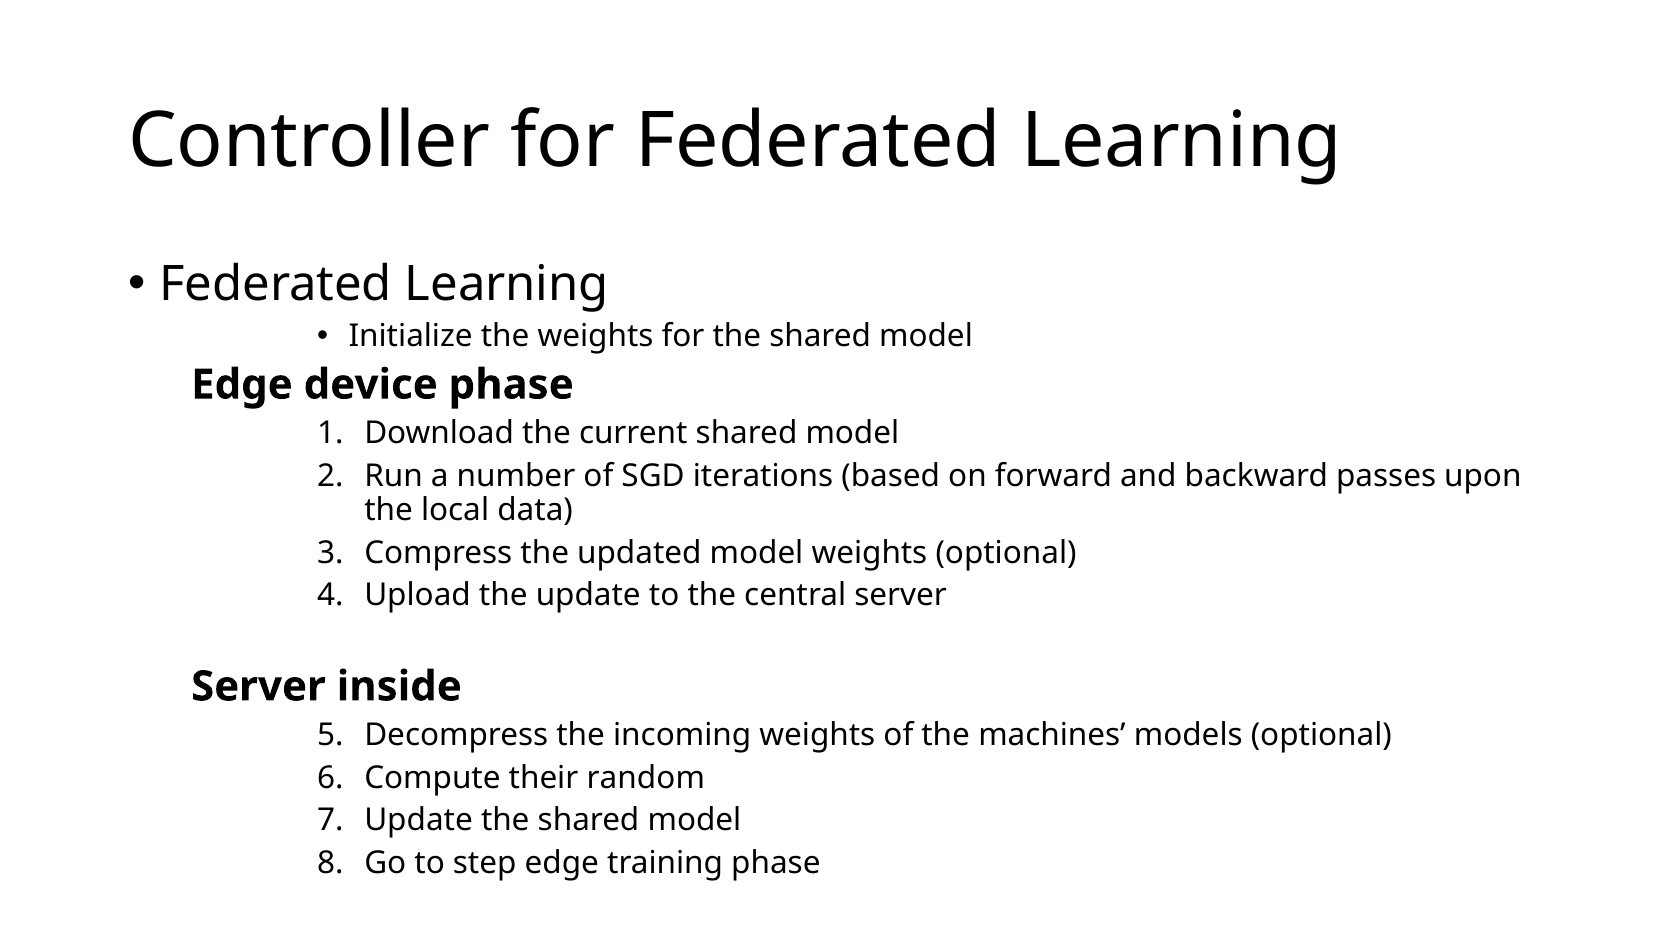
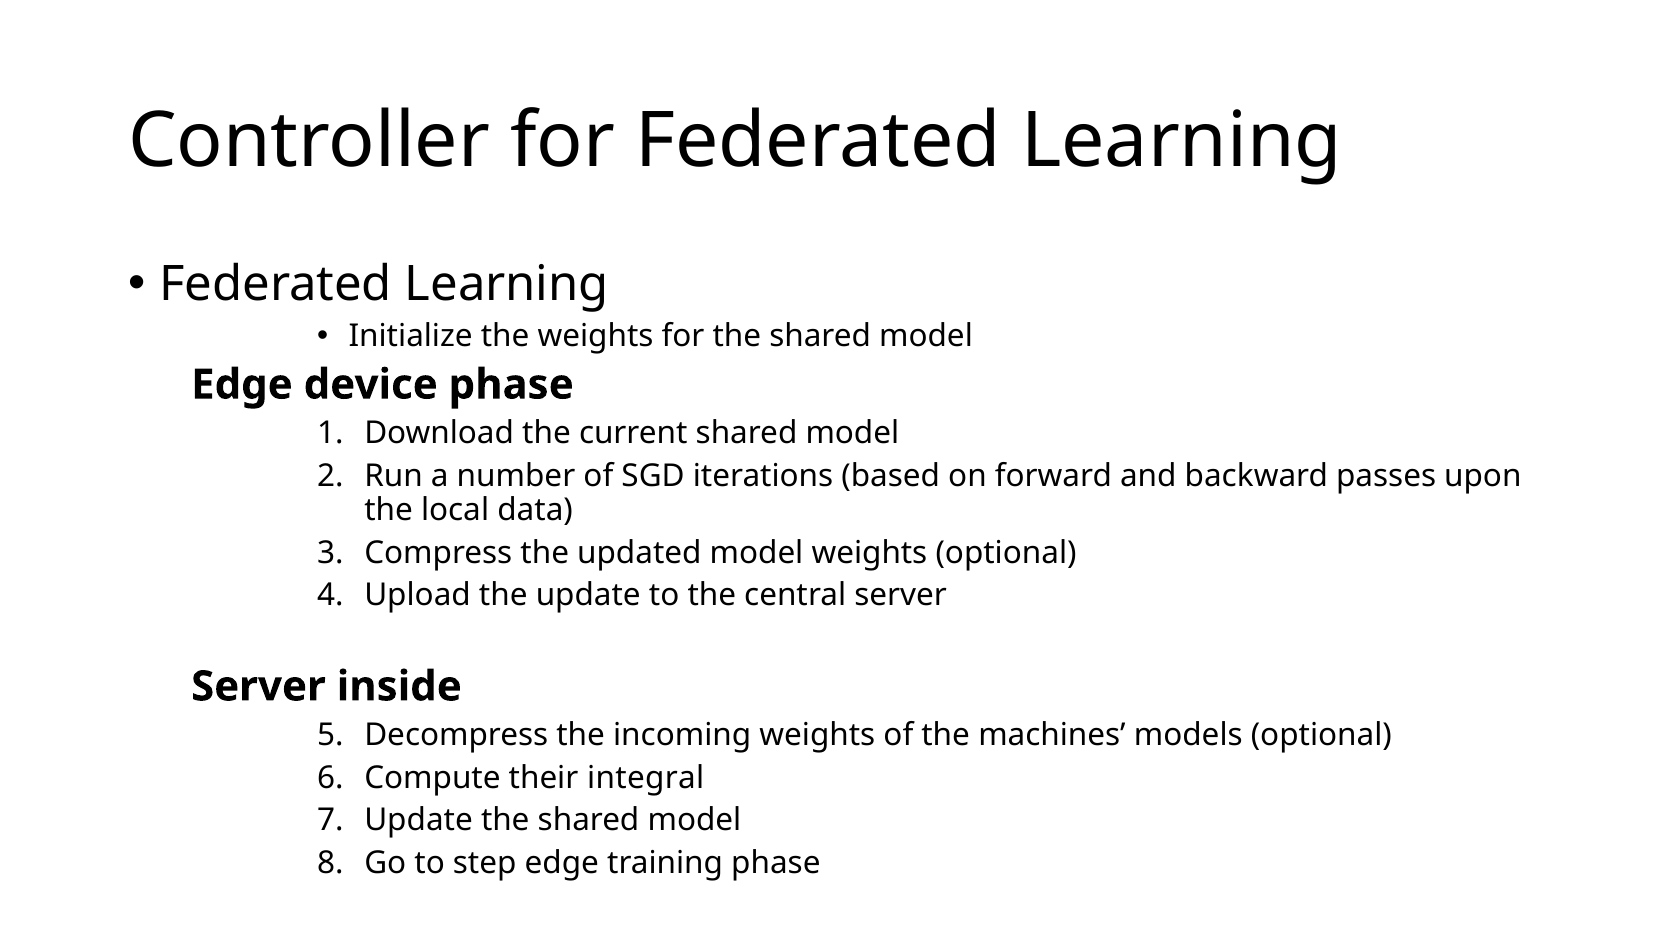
random: random -> integral (646, 778)
